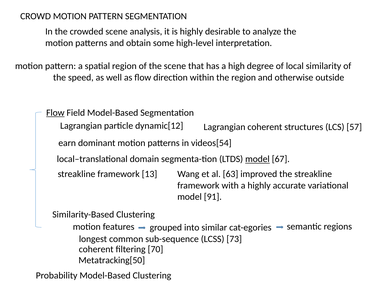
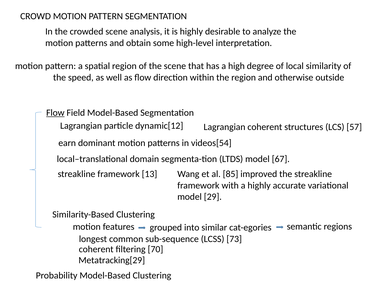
model underline: present -> none (257, 159)
63: 63 -> 85 (231, 174)
91: 91 -> 29 (213, 197)
Metatracking[50: Metatracking[50 -> Metatracking[29 (112, 260)
